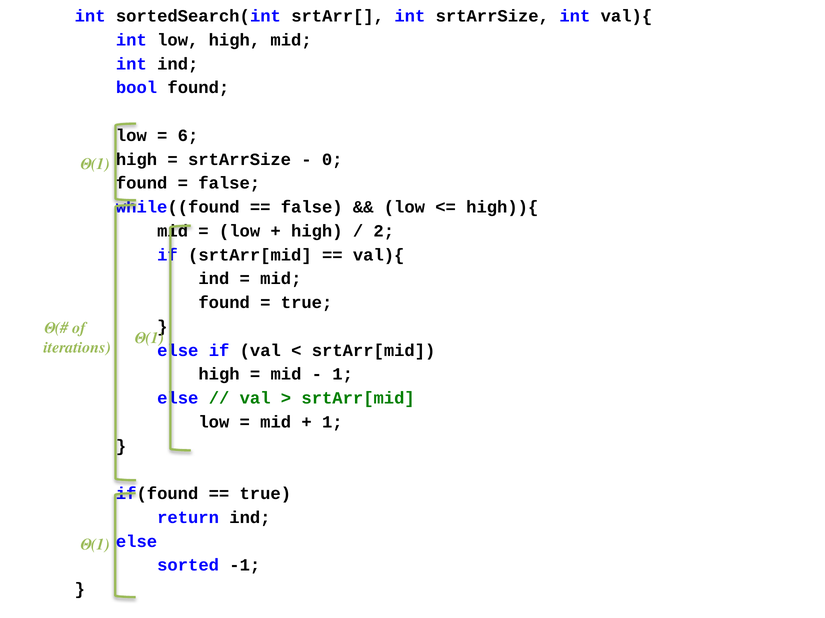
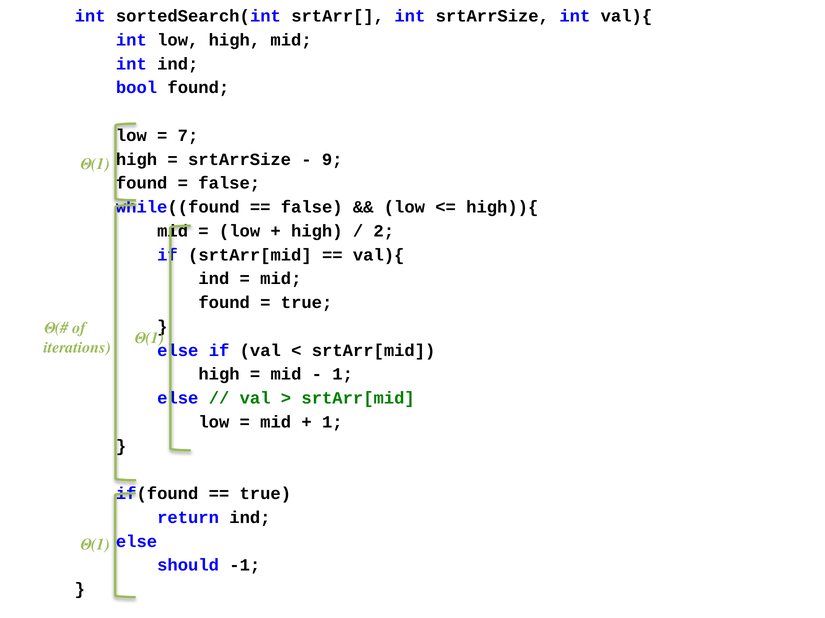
6: 6 -> 7 (188, 136)
0: 0 -> 9 (332, 160)
sorted: sorted -> should (188, 566)
